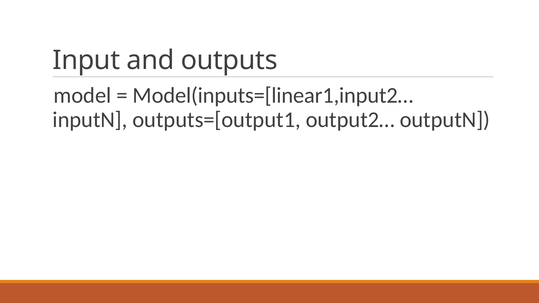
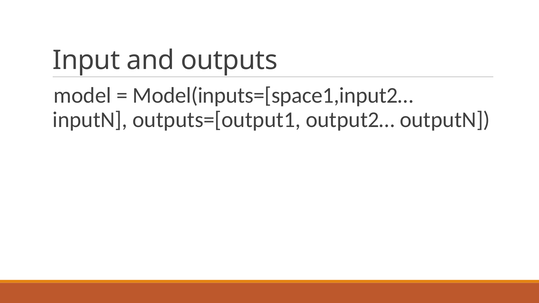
Model(inputs=[linear1,input2…: Model(inputs=[linear1,input2… -> Model(inputs=[space1,input2… (273, 96)
